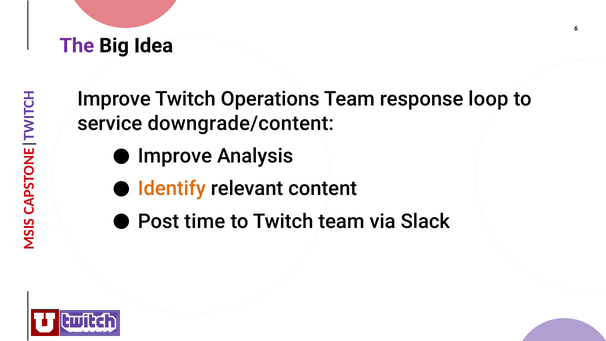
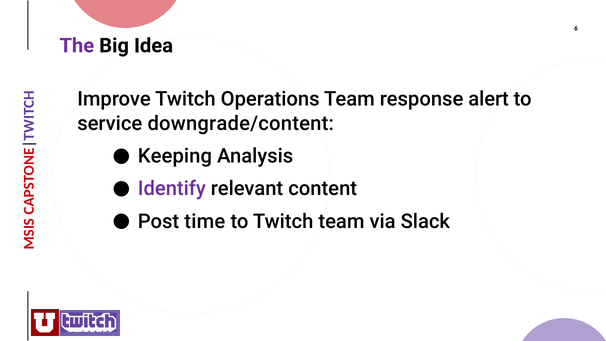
loop: loop -> alert (489, 99)
Improve: Improve -> Keeping (175, 156)
Identify colour: orange -> purple (172, 189)
